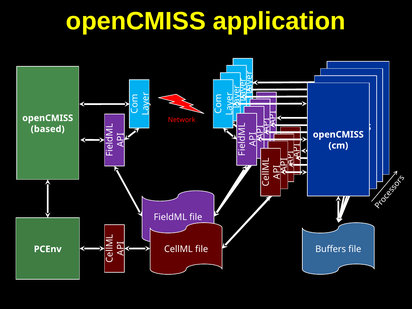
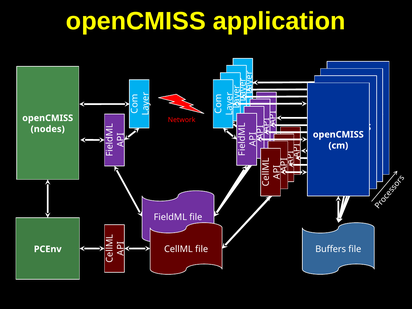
based: based -> nodes (48, 129)
